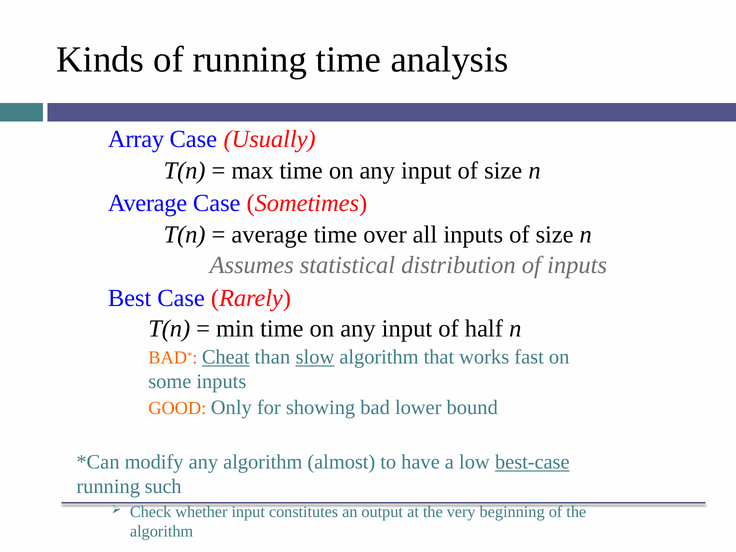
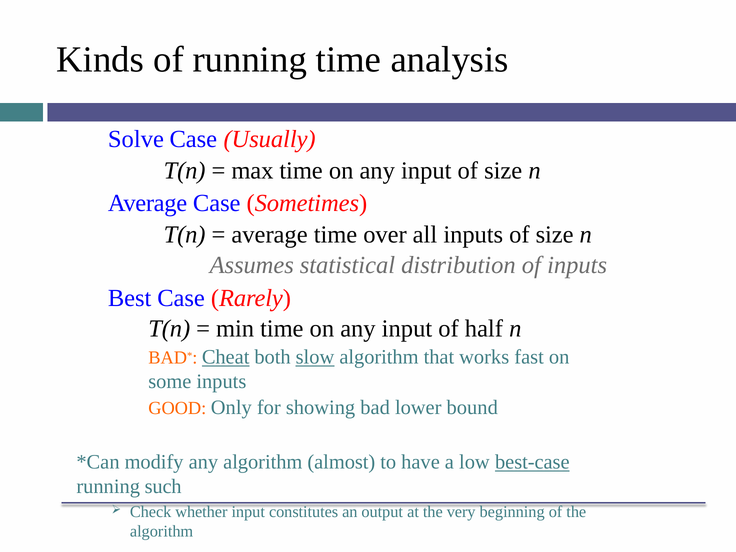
Array: Array -> Solve (136, 139)
than: than -> both (273, 357)
